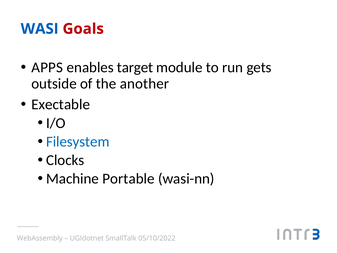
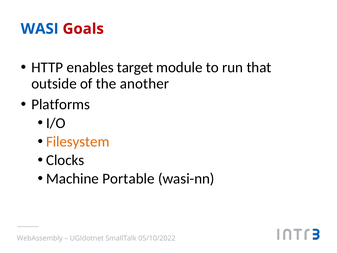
APPS: APPS -> HTTP (47, 67)
gets: gets -> that (259, 67)
Exectable: Exectable -> Platforms (61, 104)
Filesystem colour: blue -> orange (78, 141)
